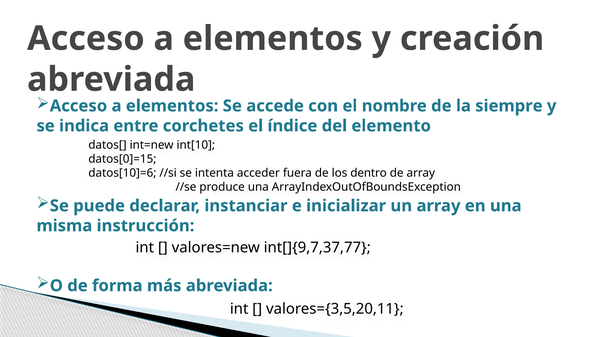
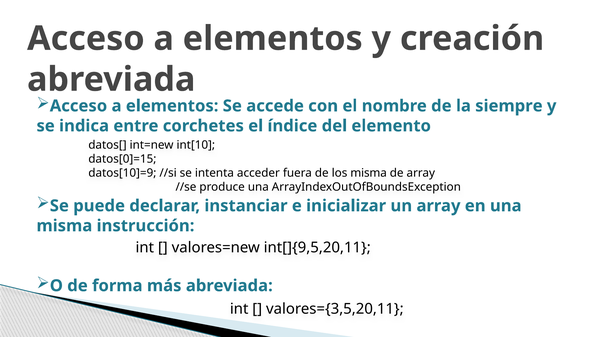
datos[10]=6: datos[10]=6 -> datos[10]=9 (122, 173)
los dentro: dentro -> misma (369, 173)
int[]{9,7,37,77: int[]{9,7,37,77 -> int[]{9,5,20,11 (317, 247)
